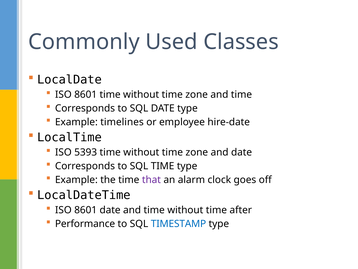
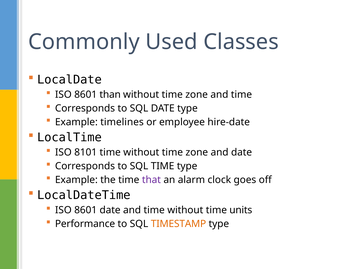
8601 time: time -> than (110, 94)
5393: 5393 -> 8101 (86, 152)
after: after -> units (241, 210)
TIMESTAMP colour: blue -> orange (178, 223)
